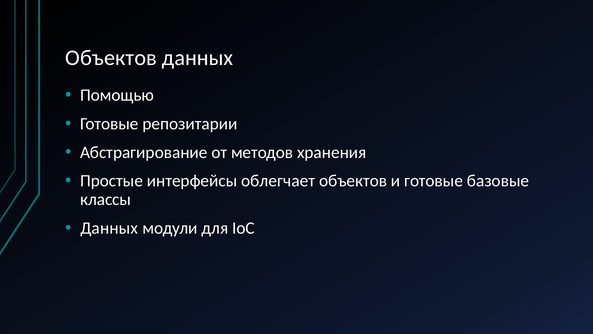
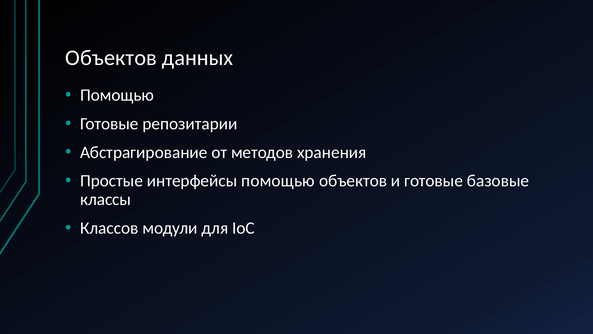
интерфейсы облегчает: облегчает -> помощью (278, 181)
Данных: Данных -> Классов (109, 228)
